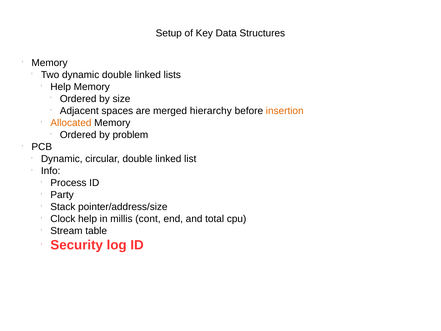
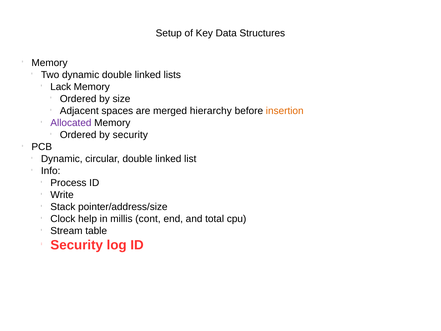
Help: Help -> Lack (61, 87)
Allocated colour: orange -> purple (71, 123)
by problem: problem -> security (130, 135)
Party: Party -> Write (62, 195)
